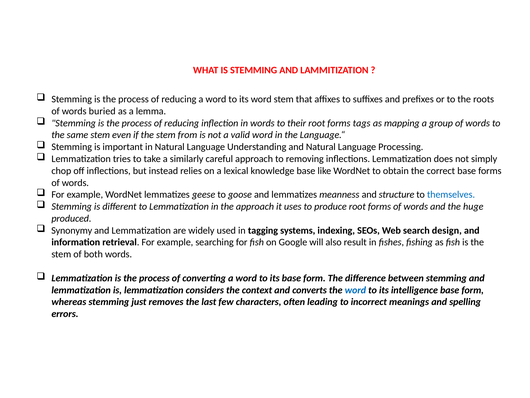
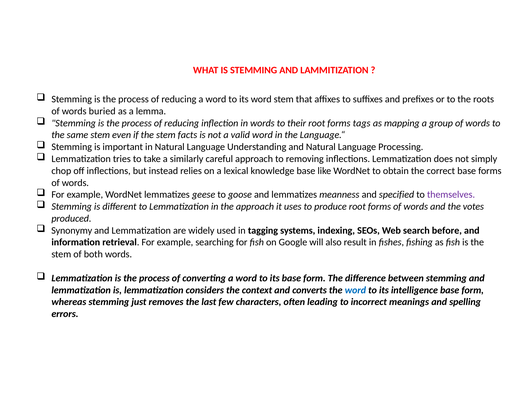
from: from -> facts (188, 135)
structure: structure -> specified (397, 194)
themselves colour: blue -> purple (451, 194)
huge: huge -> votes (473, 206)
design: design -> before (447, 230)
